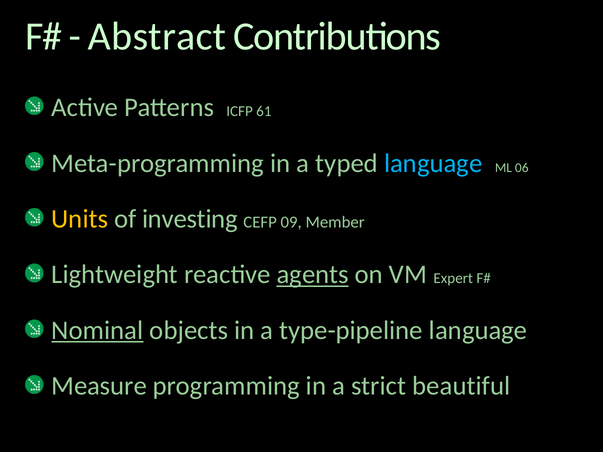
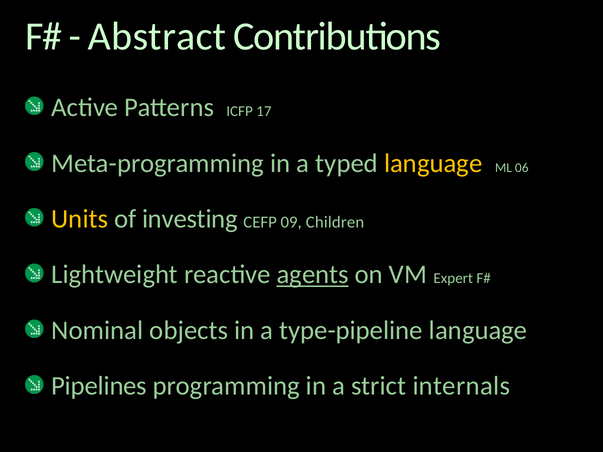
61: 61 -> 17 (264, 111)
language colour: light blue -> yellow (433, 163)
Member: Member -> Children (335, 222)
Nominal underline: present -> none (97, 331)
Measure: Measure -> Pipelines (99, 386)
beautiful: beautiful -> internals (461, 386)
